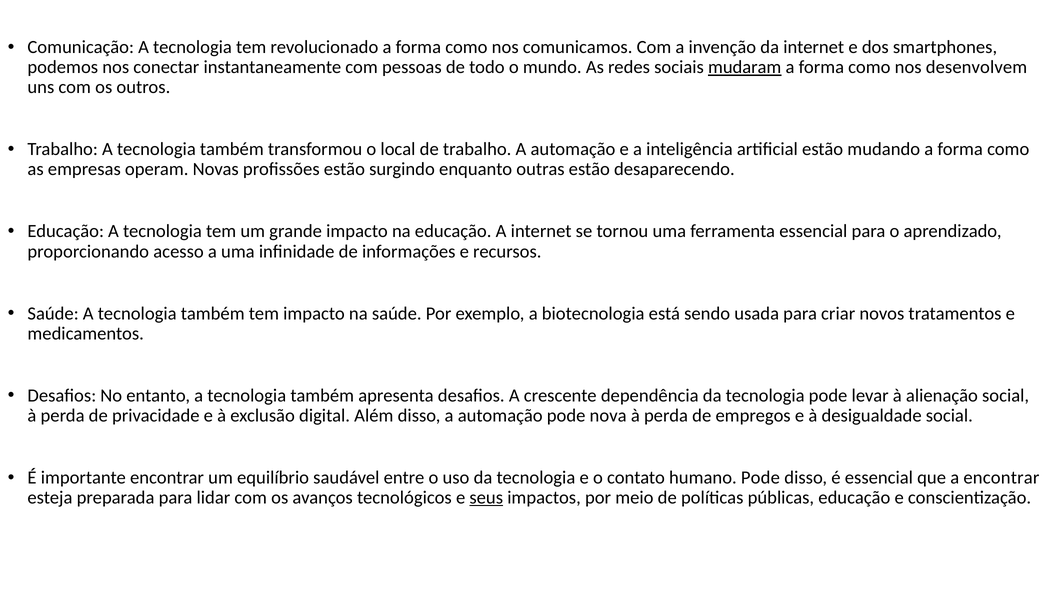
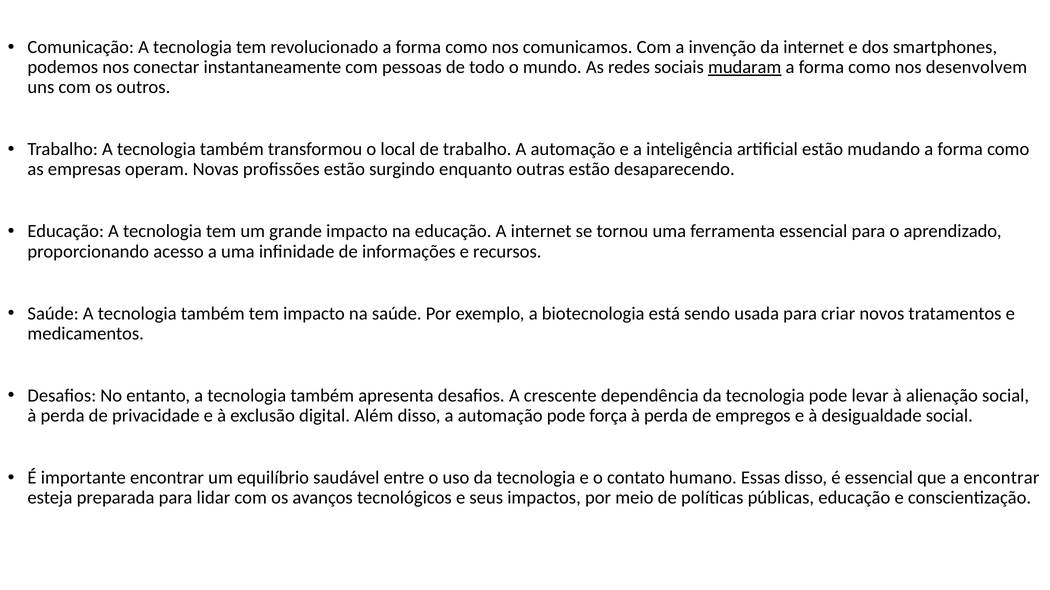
nova: nova -> força (608, 416)
humano Pode: Pode -> Essas (761, 478)
seus underline: present -> none (486, 498)
